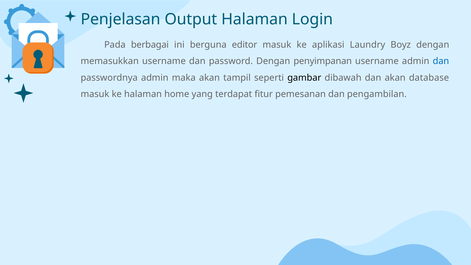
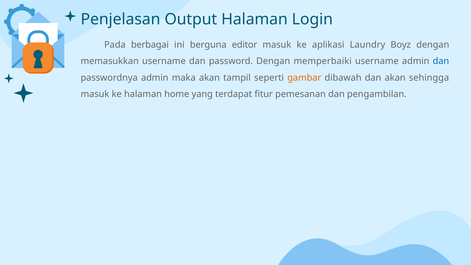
penyimpanan: penyimpanan -> memperbaiki (323, 61)
gambar colour: black -> orange (304, 78)
database: database -> sehingga (429, 78)
